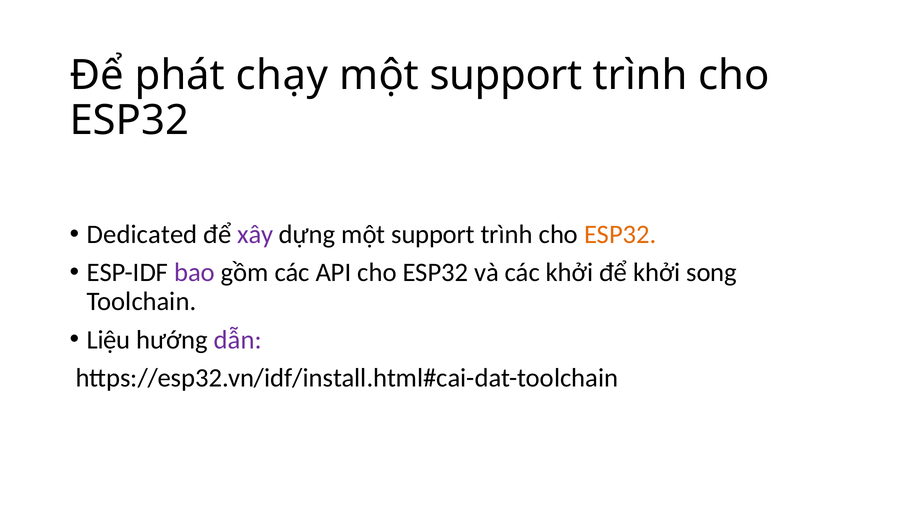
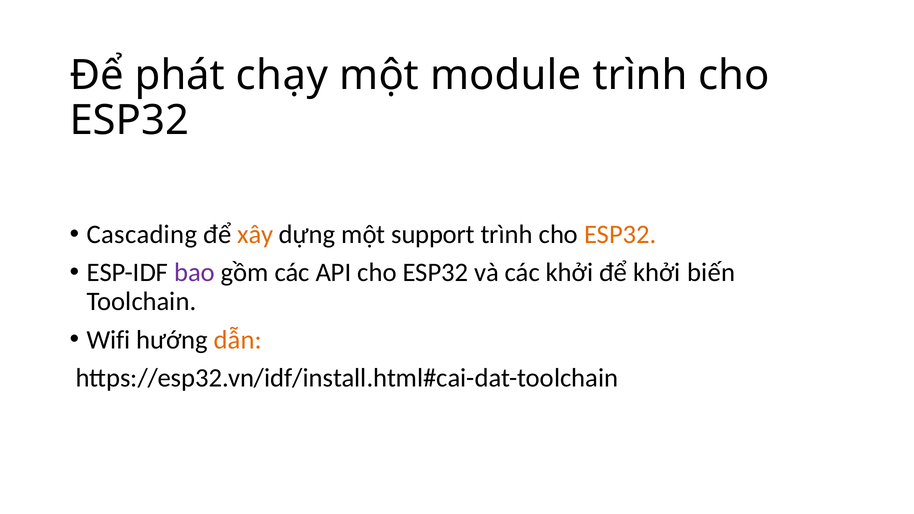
support: support -> module (506, 75)
Dedicated: Dedicated -> Cascading (142, 234)
xây colour: purple -> orange (255, 234)
song: song -> biến (711, 273)
Liệu: Liệu -> Wifi (109, 340)
dẫn colour: purple -> orange (238, 340)
